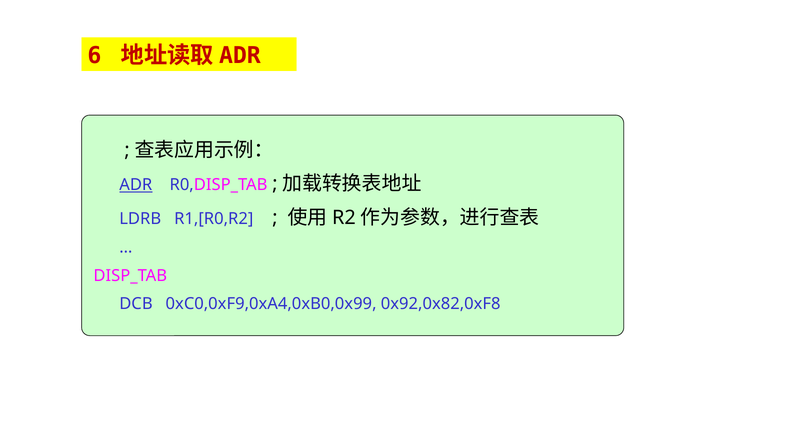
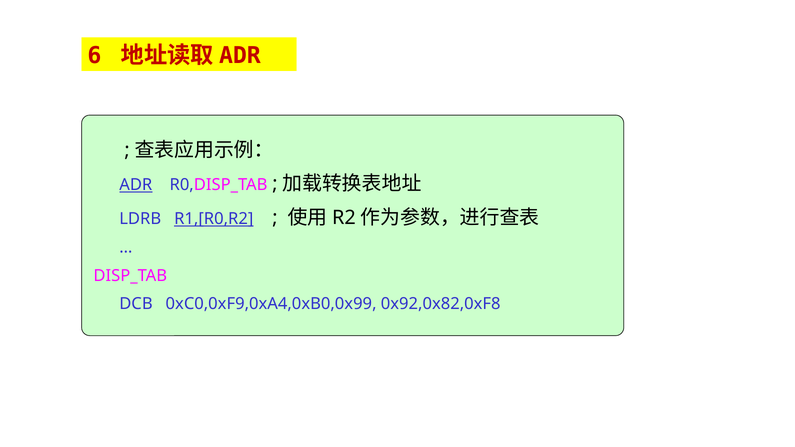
R1,[R0,R2 underline: none -> present (214, 219)
